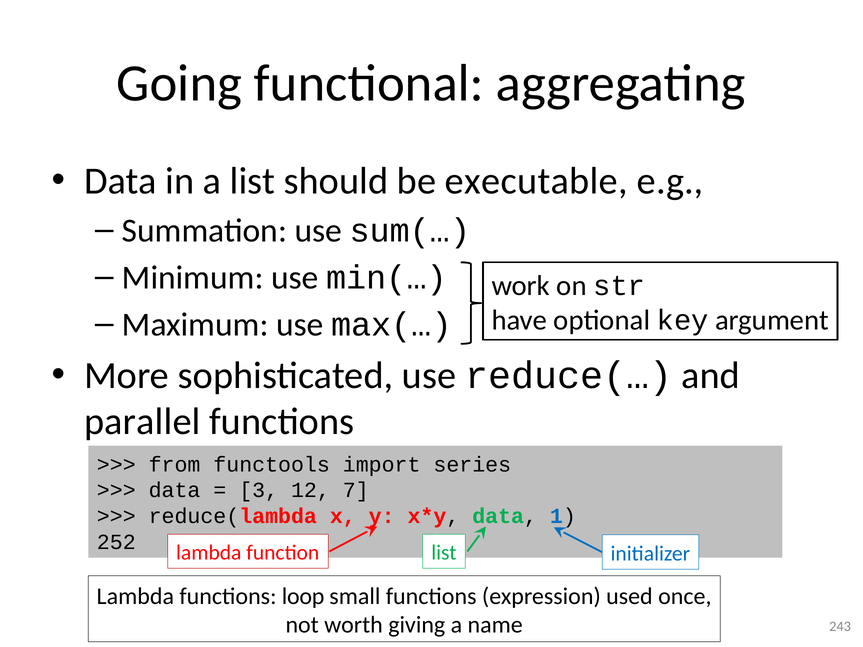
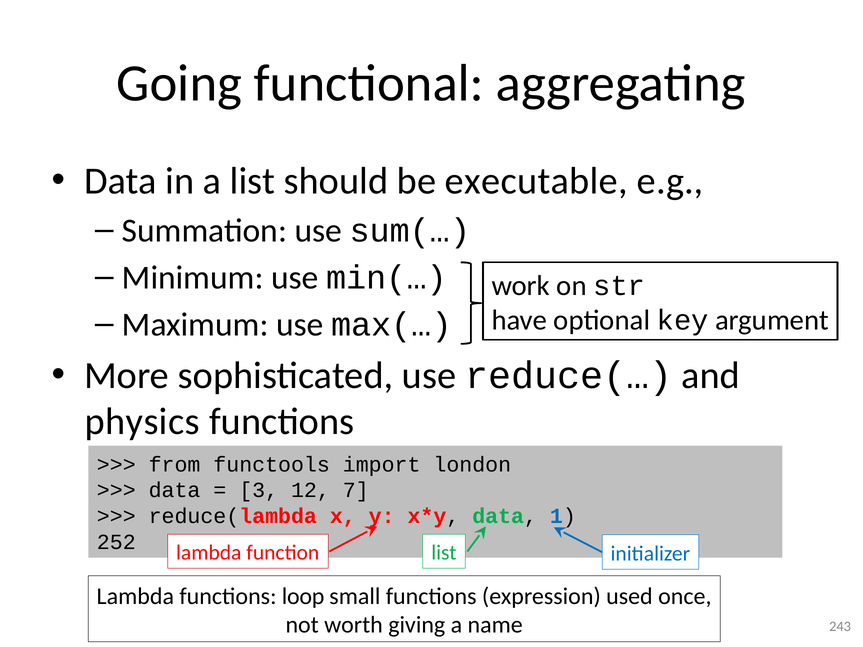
parallel: parallel -> physics (142, 422)
series: series -> london (472, 465)
